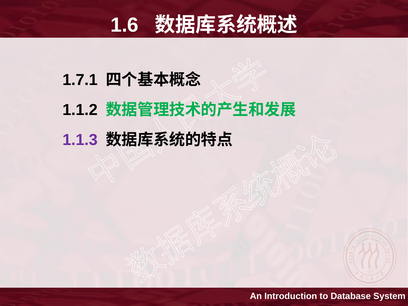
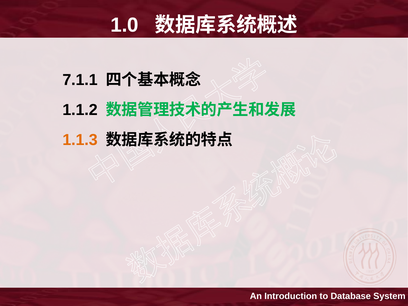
1.6: 1.6 -> 1.0 (125, 25)
1.7.1: 1.7.1 -> 7.1.1 (80, 80)
1.1.3 colour: purple -> orange (80, 140)
